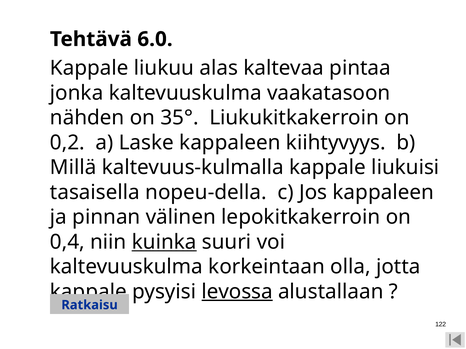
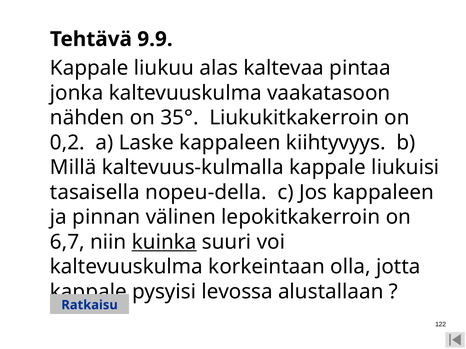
6.0: 6.0 -> 9.9 (155, 39)
0,4: 0,4 -> 6,7 (67, 242)
levossa underline: present -> none (237, 292)
